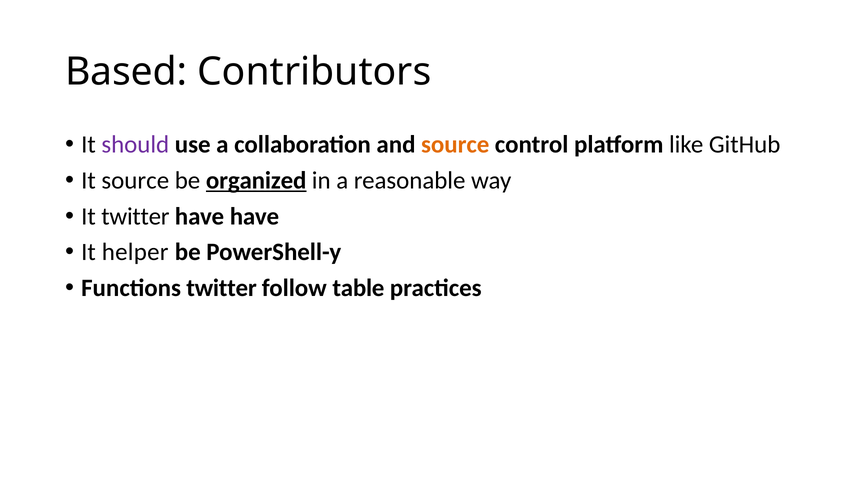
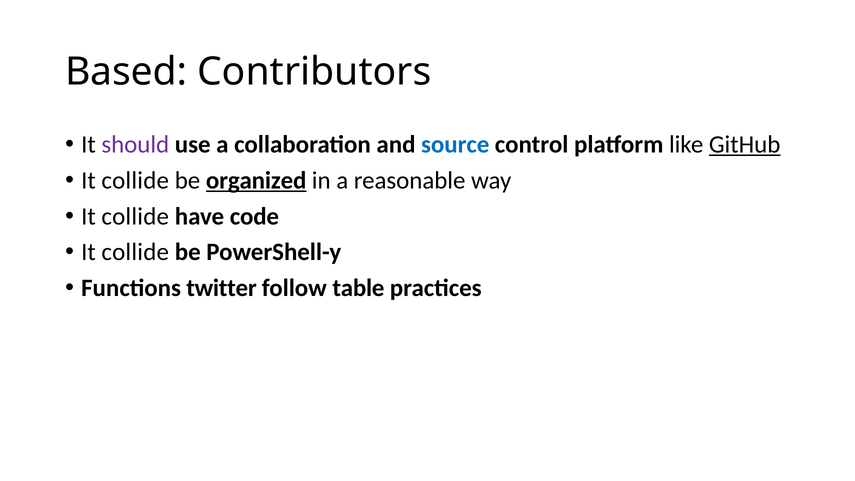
source colour: orange -> blue (455, 145)
GitHub underline: none -> present (745, 145)
source: source -> collide (135, 180)
twitter: twitter -> collide (135, 216)
have have: have -> code (254, 216)
helper: helper -> collide (135, 252)
